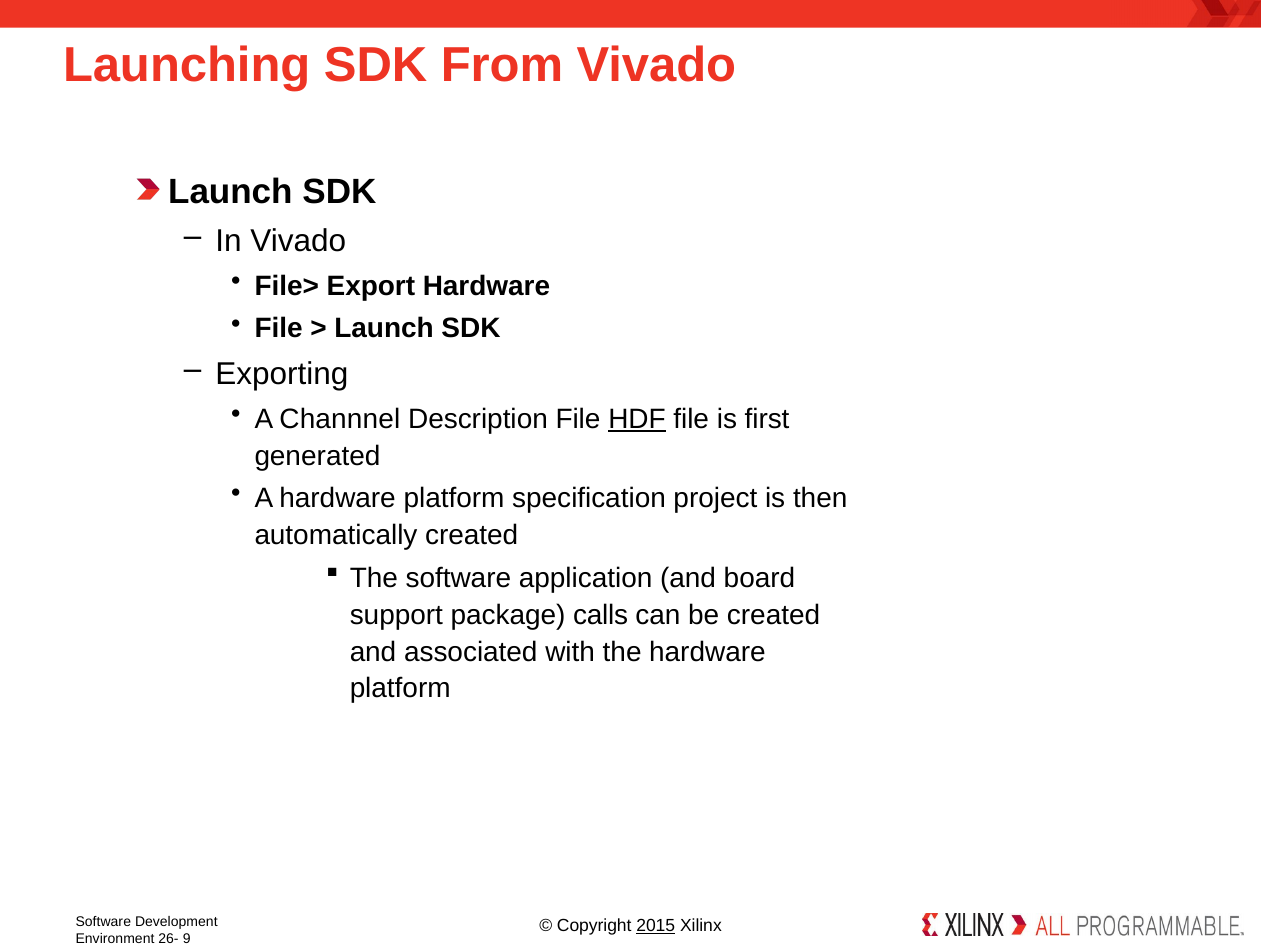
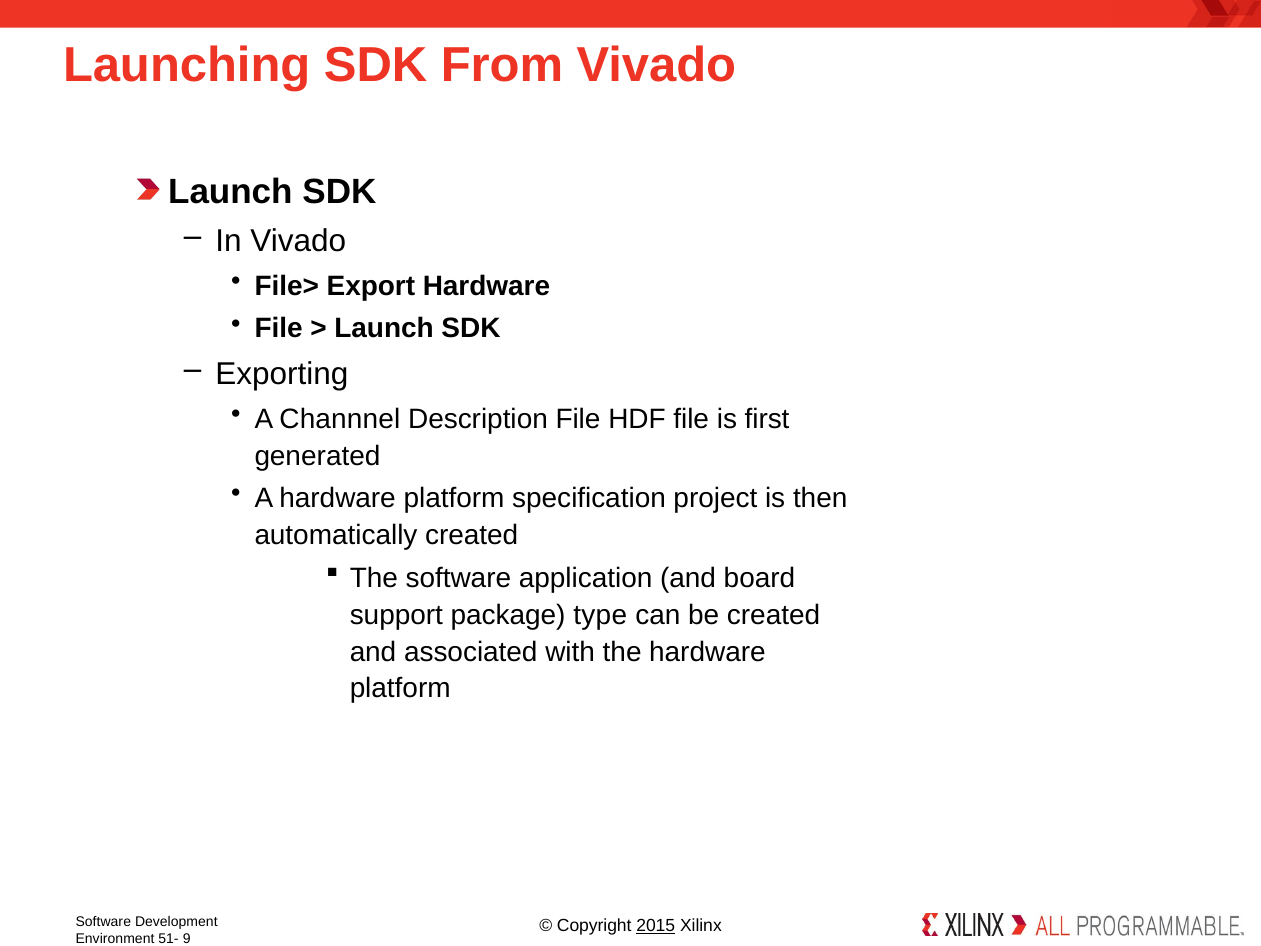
HDF underline: present -> none (637, 419)
calls: calls -> type (600, 615)
26-: 26- -> 51- (168, 939)
